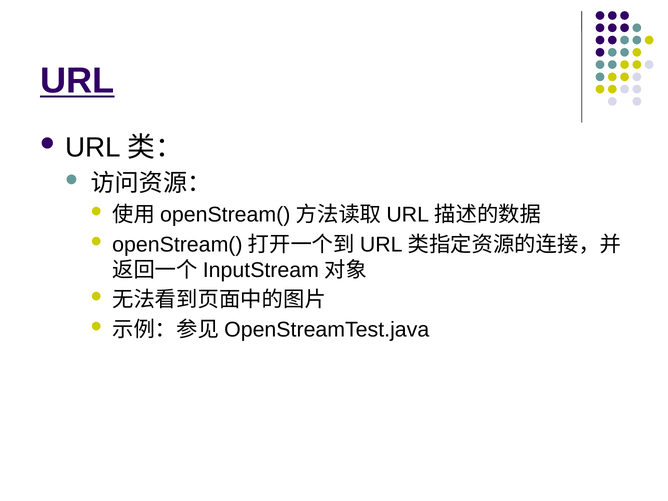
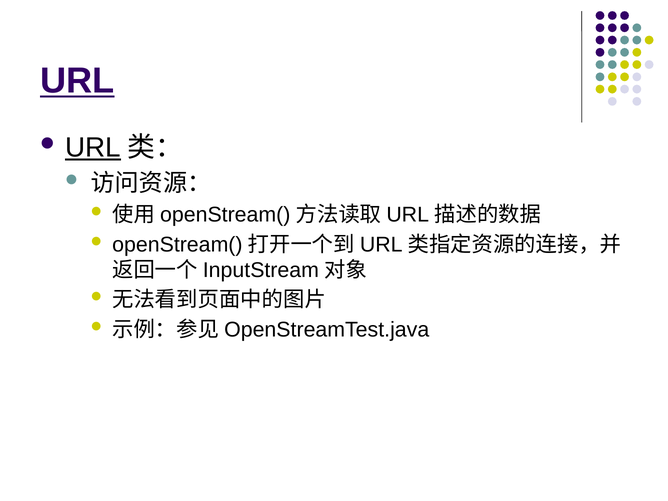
URL underline: none -> present (93, 148)
